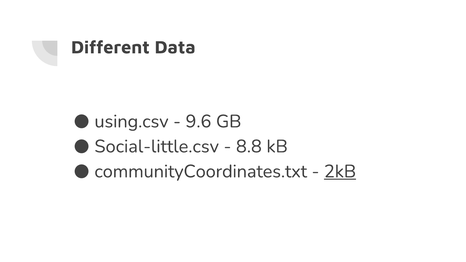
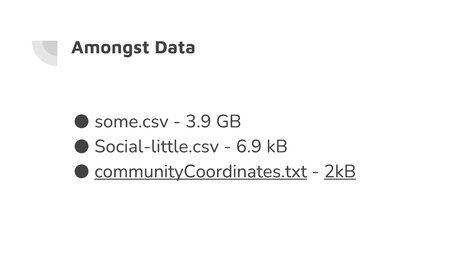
Different: Different -> Amongst (110, 47)
using.csv: using.csv -> some.csv (131, 121)
9.6: 9.6 -> 3.9 (198, 121)
8.8: 8.8 -> 6.9 (249, 146)
communityCoordinates.txt underline: none -> present (201, 171)
